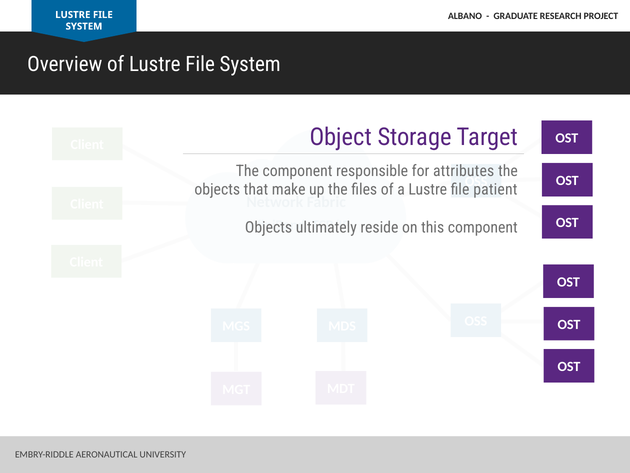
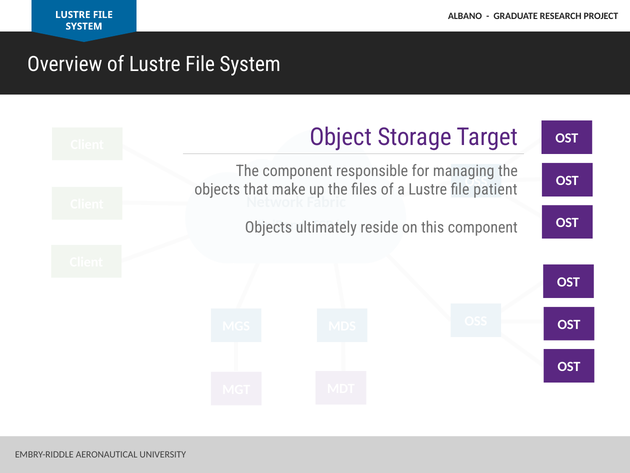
attributes: attributes -> managing (464, 171)
